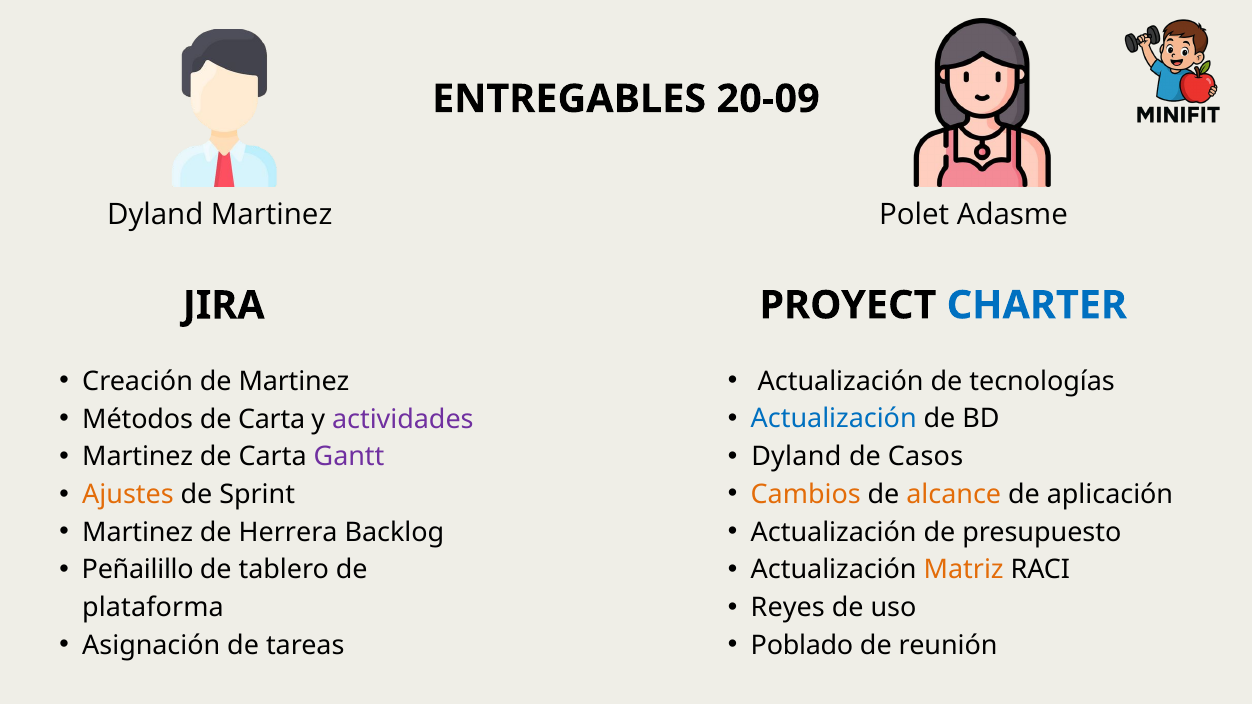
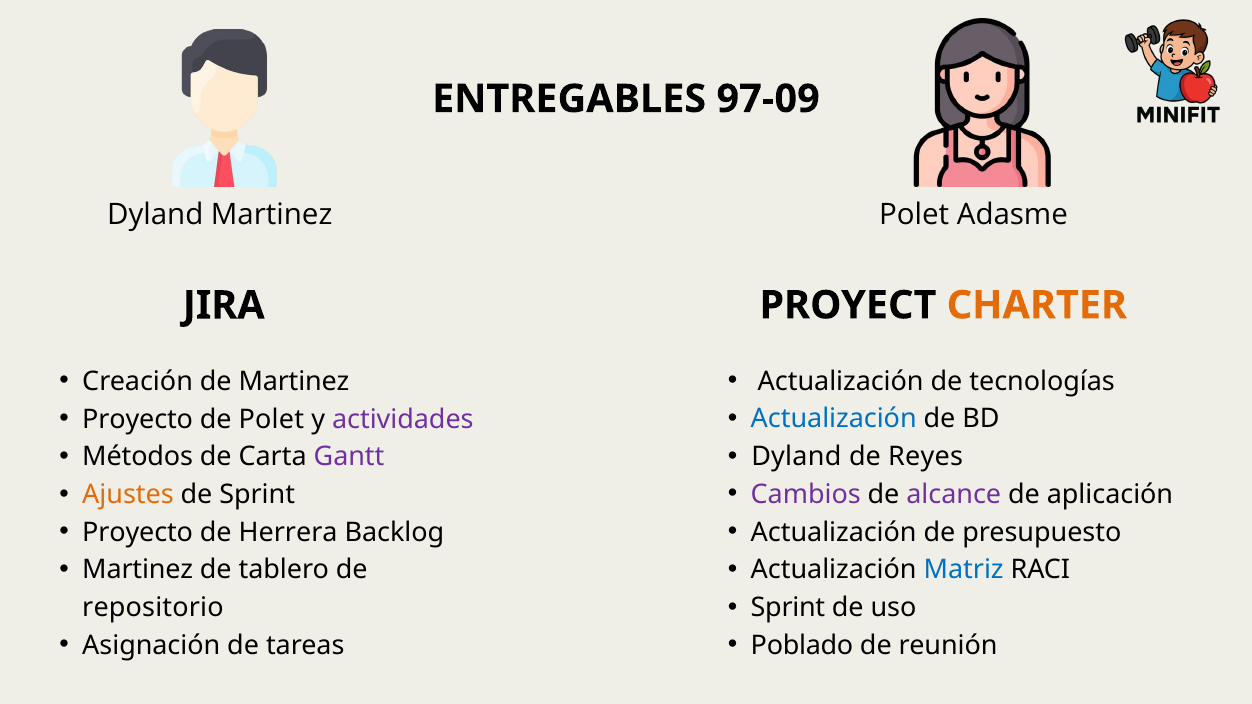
20-09: 20-09 -> 97-09 (768, 99)
CHARTER colour: blue -> orange (1037, 305)
Métodos: Métodos -> Proyecto (138, 419)
Carta: Carta -> Polet (271, 419)
Casos: Casos -> Reyes (926, 457)
Martinez: Martinez -> Métodos (138, 457)
Cambios colour: orange -> purple (806, 495)
alcance colour: orange -> purple (954, 495)
Martinez: Martinez -> Proyecto (138, 533)
Matriz colour: orange -> blue (964, 570)
Peñailillo: Peñailillo -> Martinez (138, 570)
Reyes: Reyes -> Sprint (788, 608)
plataforma: plataforma -> repositorio (153, 608)
